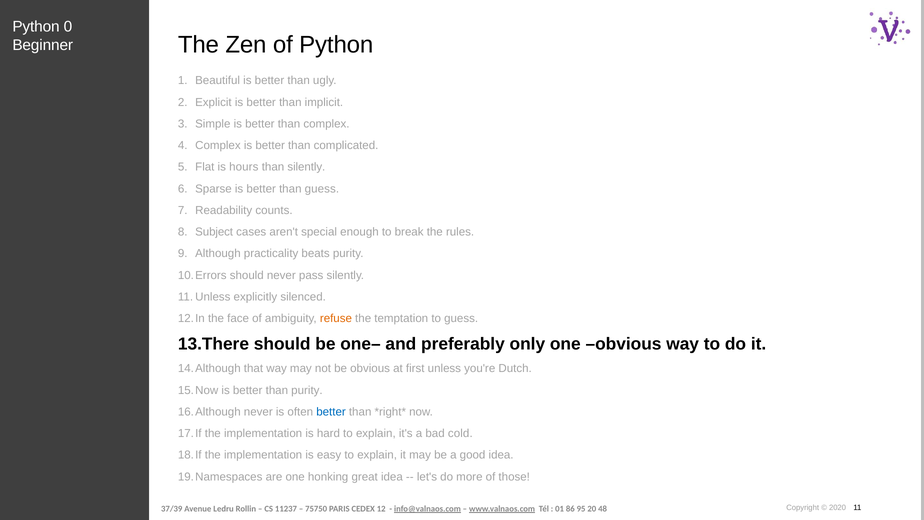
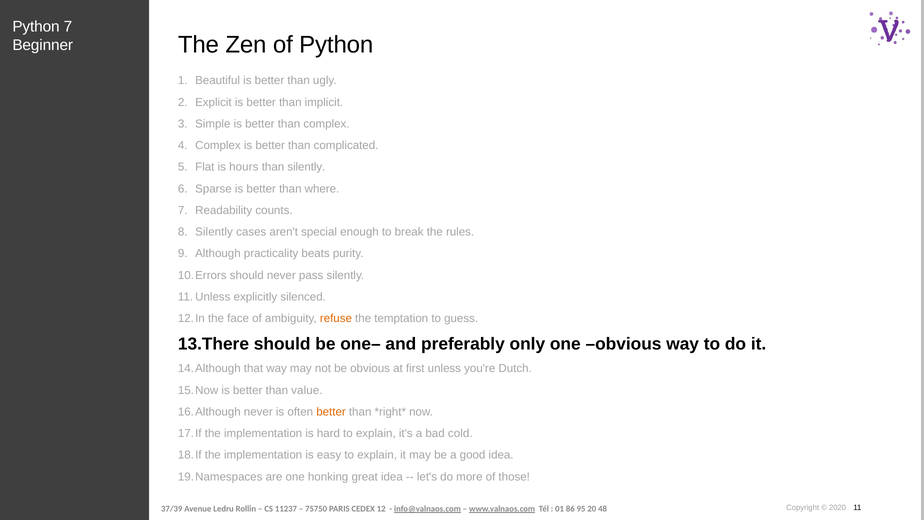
Python 0: 0 -> 7 (68, 27)
than guess: guess -> where (322, 189)
Subject: Subject -> Silently (214, 232)
than purity: purity -> value (307, 390)
better colour: blue -> orange (331, 412)
